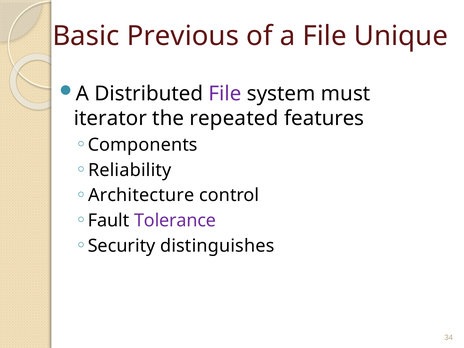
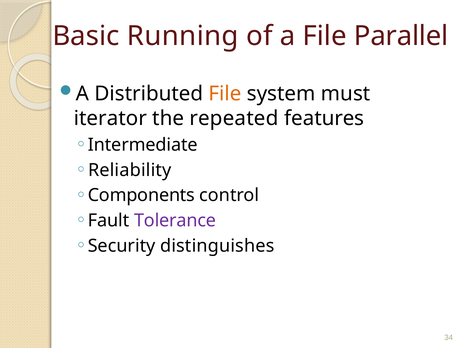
Previous: Previous -> Running (183, 36)
Unique: Unique -> Parallel (401, 36)
File colour: purple -> orange (225, 94)
Components: Components -> Intermediate (143, 145)
Architecture: Architecture -> Components (141, 195)
